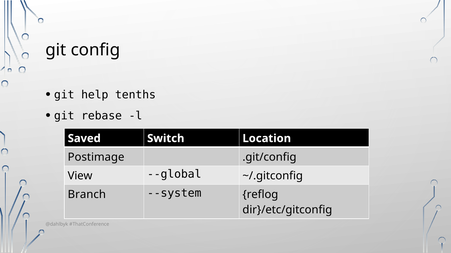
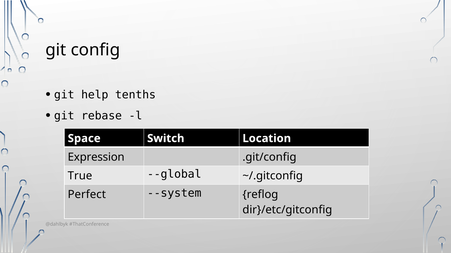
Saved: Saved -> Space (84, 139)
Postimage: Postimage -> Expression (96, 158)
View: View -> True (80, 176)
Branch: Branch -> Perfect (87, 195)
